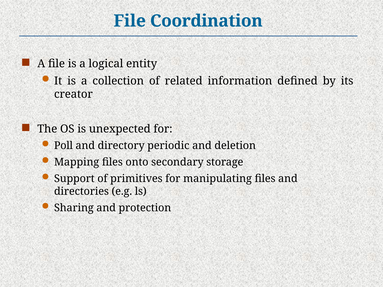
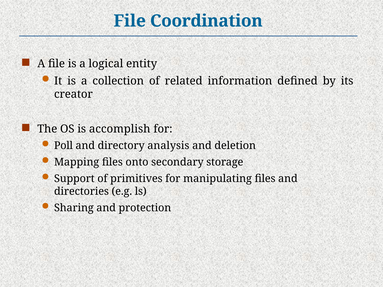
unexpected: unexpected -> accomplish (120, 129)
periodic: periodic -> analysis (168, 146)
